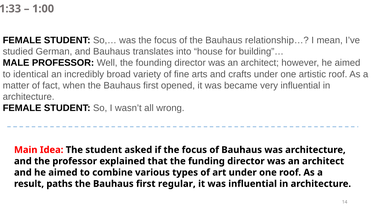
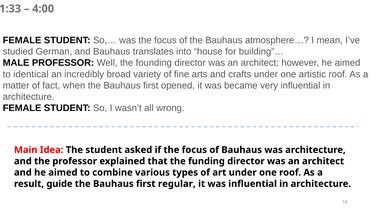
1:00: 1:00 -> 4:00 (43, 9)
relationship…: relationship… -> atmosphere… (277, 40)
paths: paths -> guide (59, 183)
